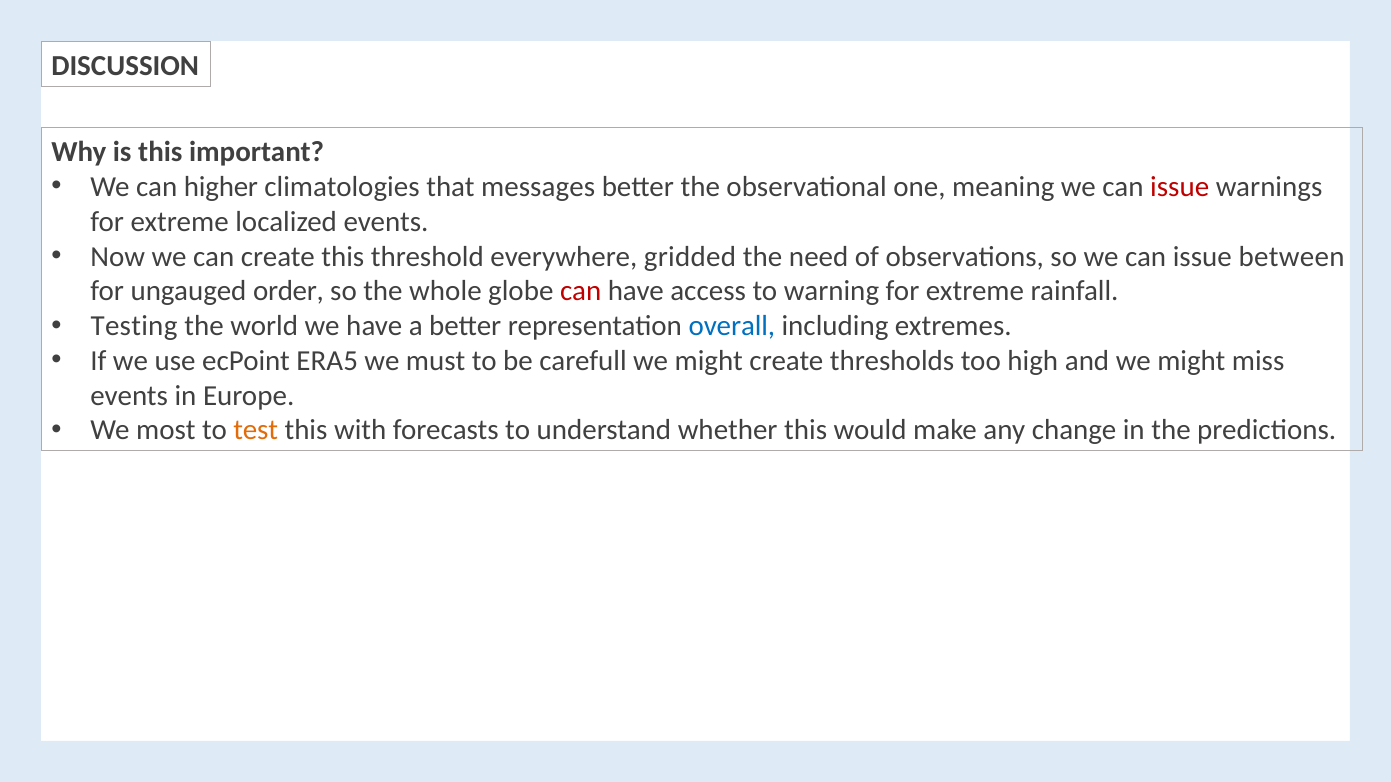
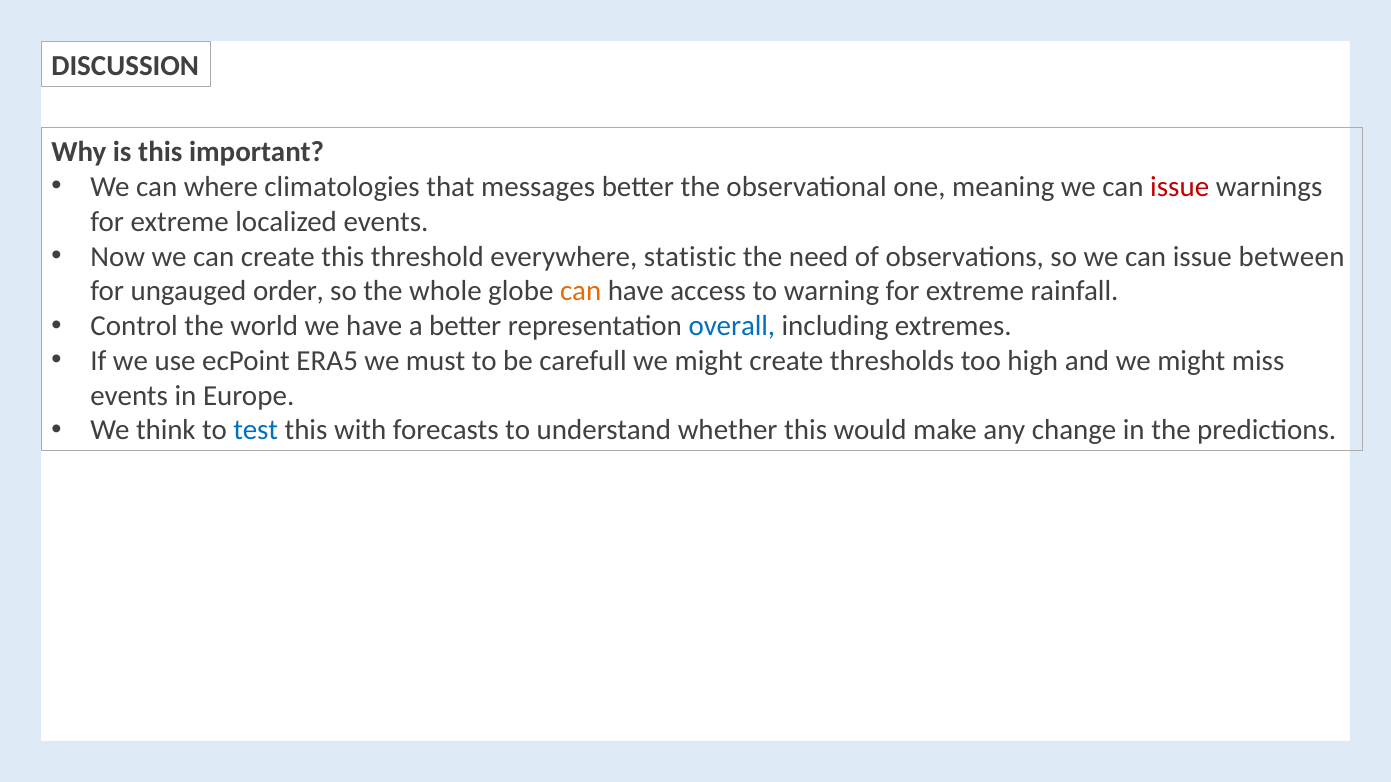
higher: higher -> where (221, 187)
gridded: gridded -> statistic (690, 257)
can colour: red -> orange (581, 291)
Testing: Testing -> Control (134, 326)
most: most -> think (166, 431)
test colour: orange -> blue (256, 431)
